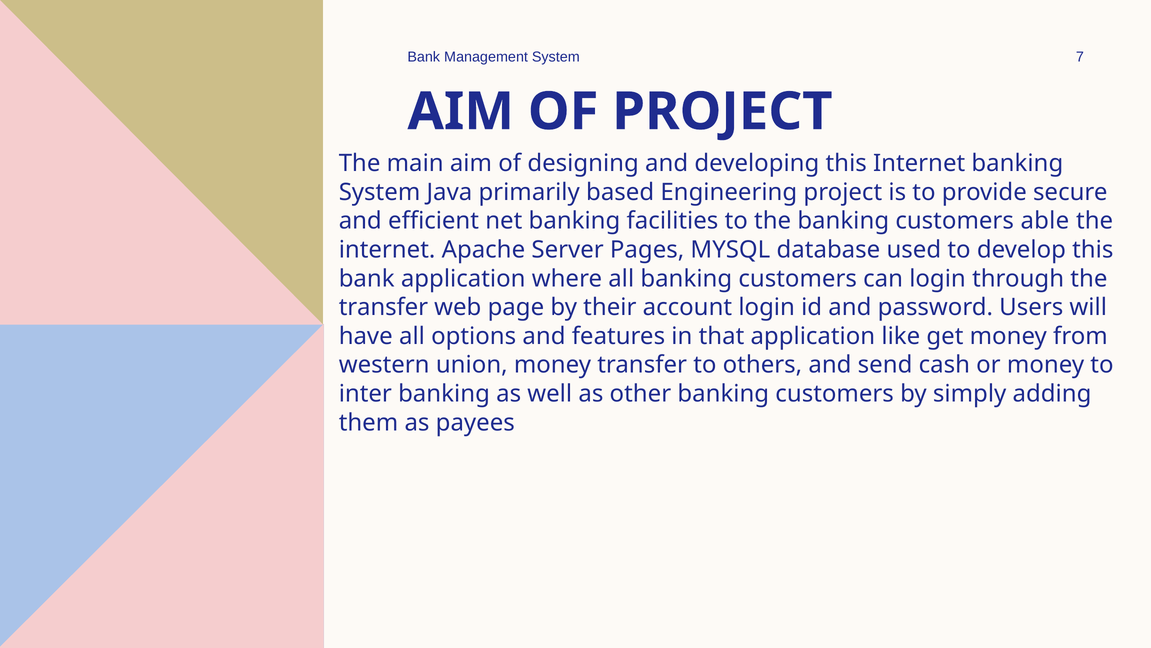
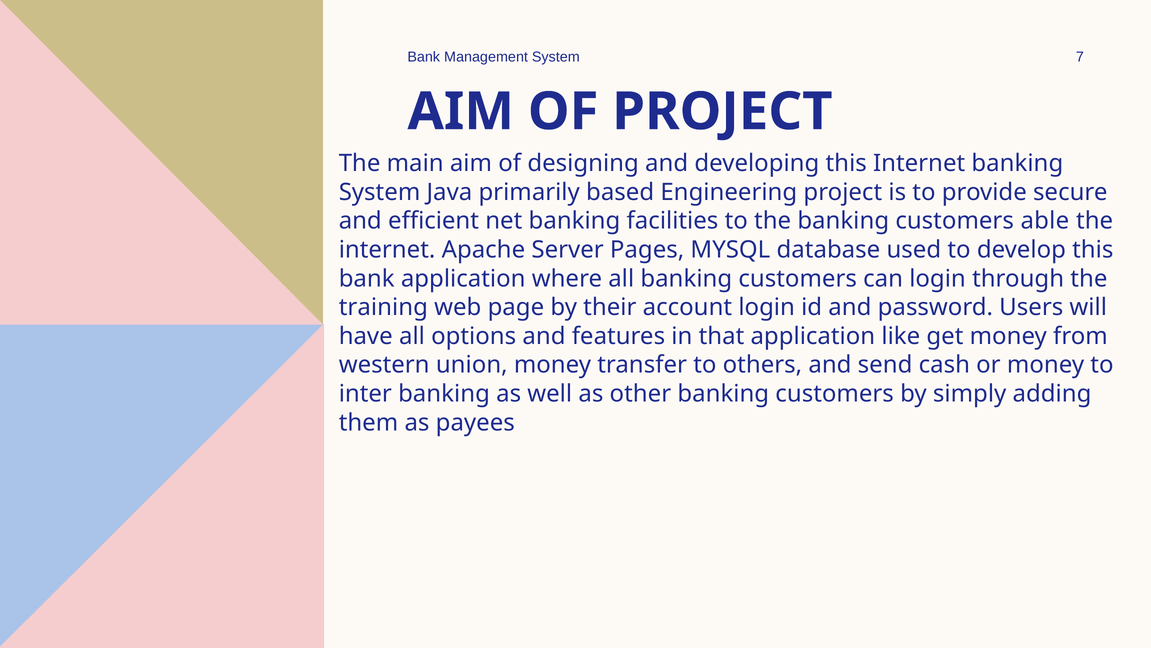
transfer: transfer -> training (383, 307)
